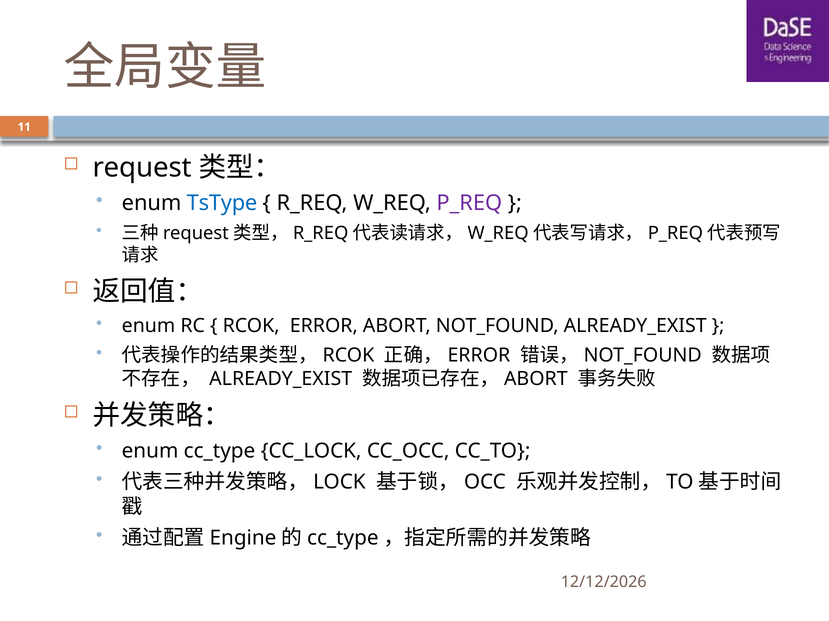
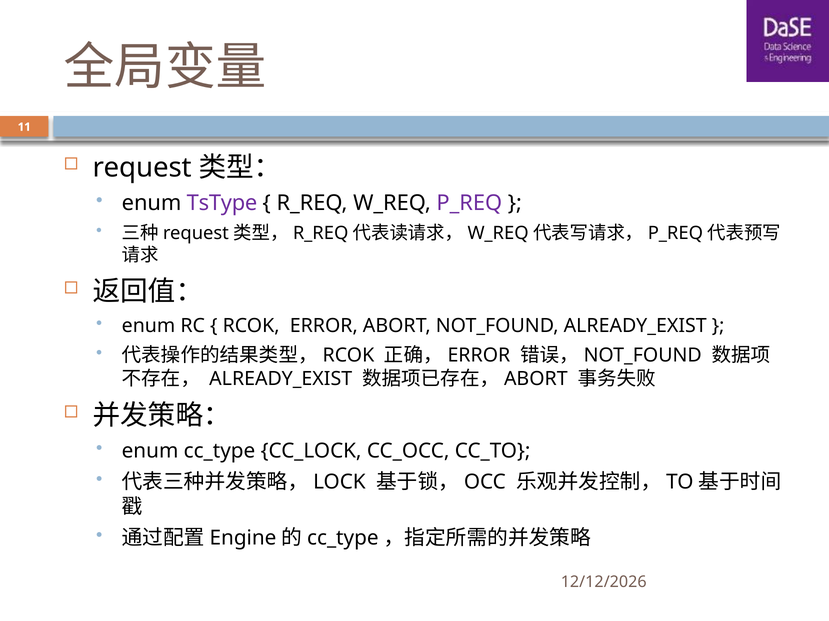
TsType colour: blue -> purple (222, 203)
